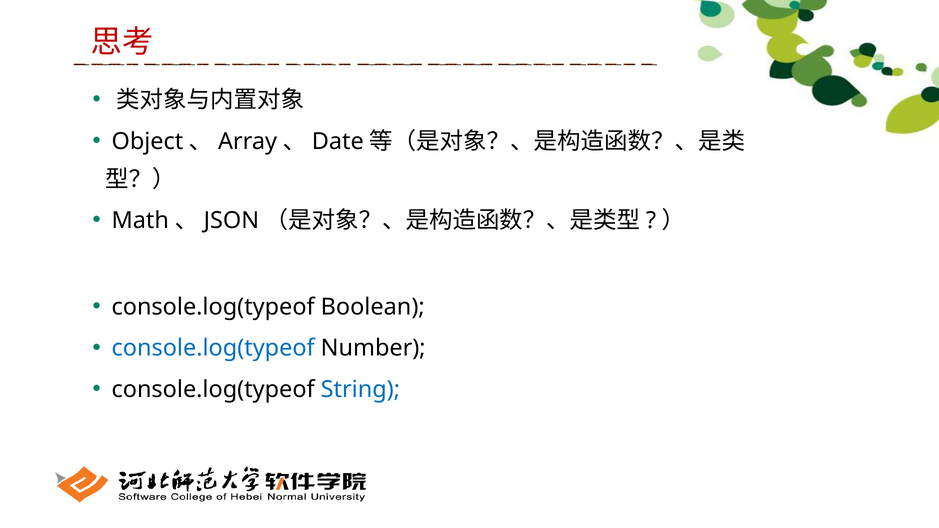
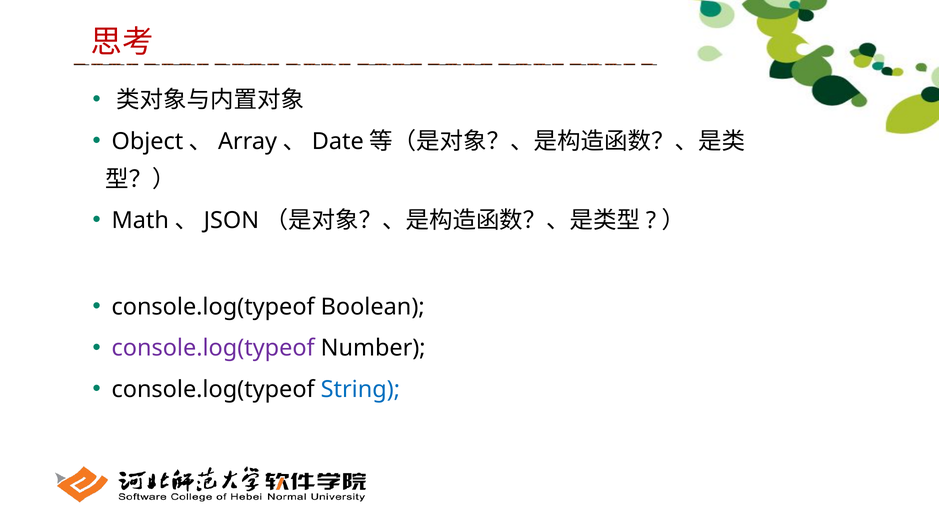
console.log(typeof colour: blue -> purple (213, 348)
